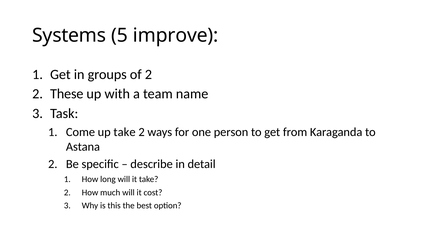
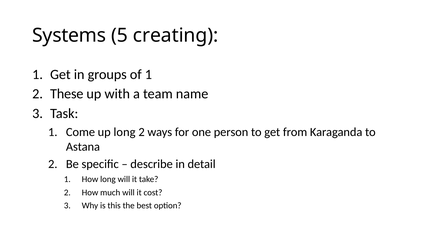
improve: improve -> creating (176, 36)
of 2: 2 -> 1 (148, 74)
up take: take -> long (125, 132)
